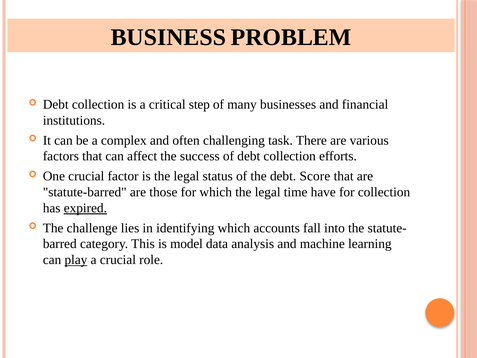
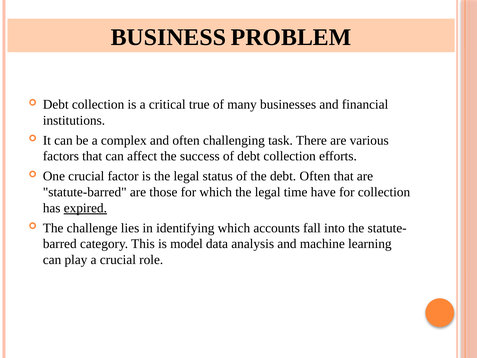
step: step -> true (199, 104)
debt Score: Score -> Often (315, 176)
play underline: present -> none (76, 260)
